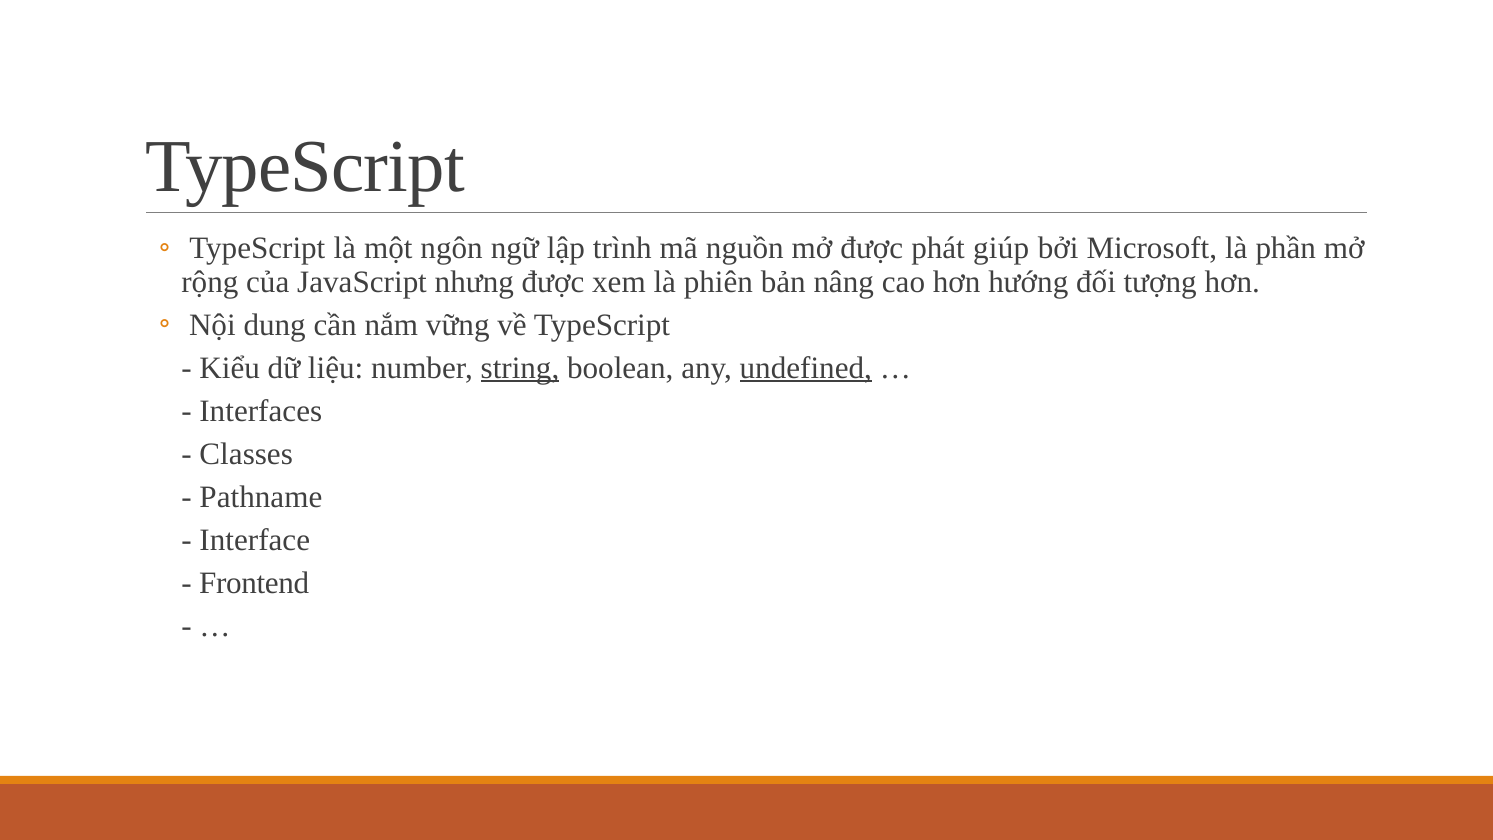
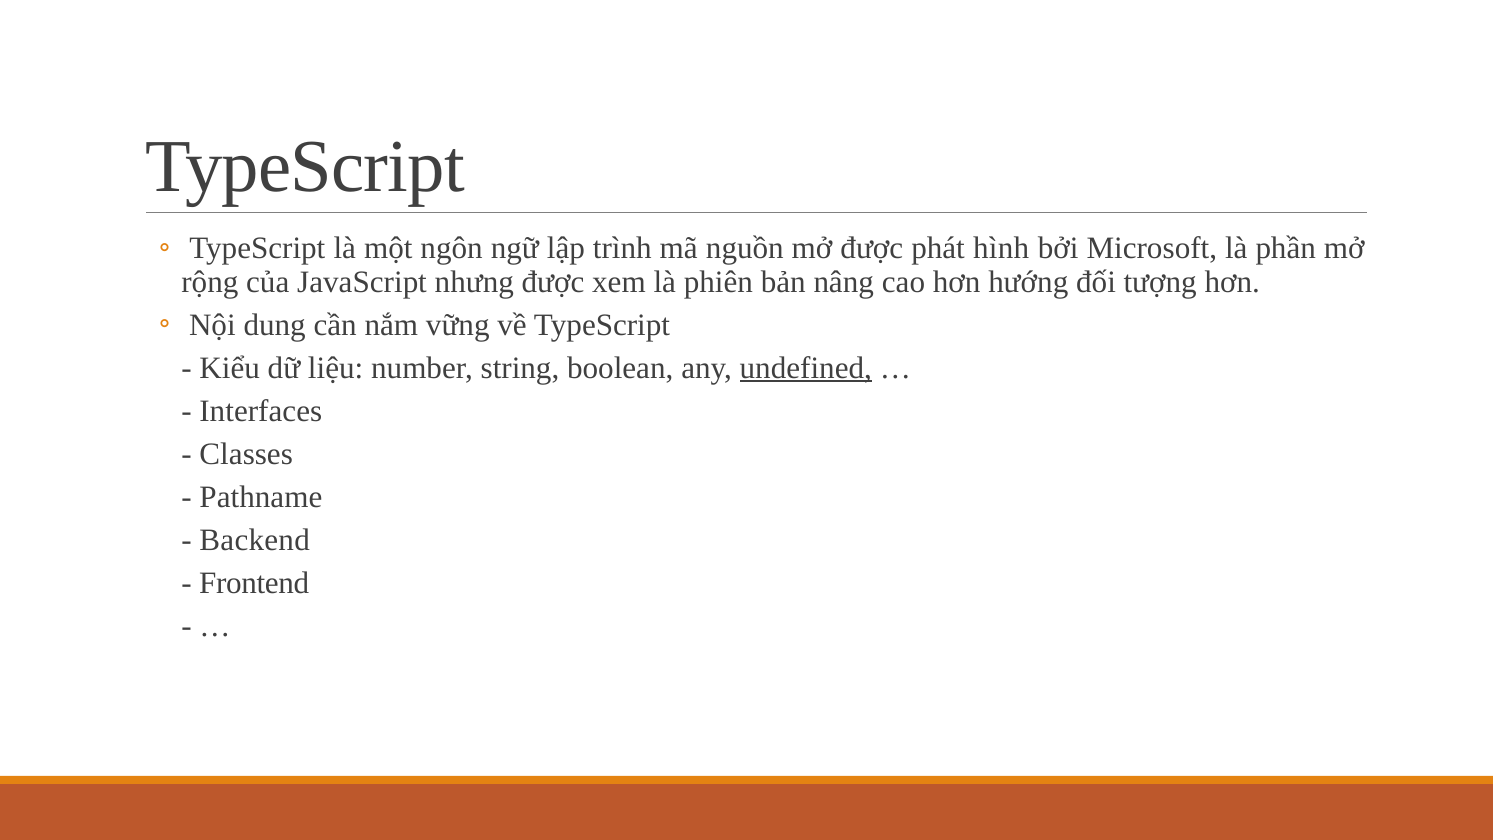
giúp: giúp -> hình (1001, 248)
string underline: present -> none (520, 368)
Interface: Interface -> Backend (255, 540)
